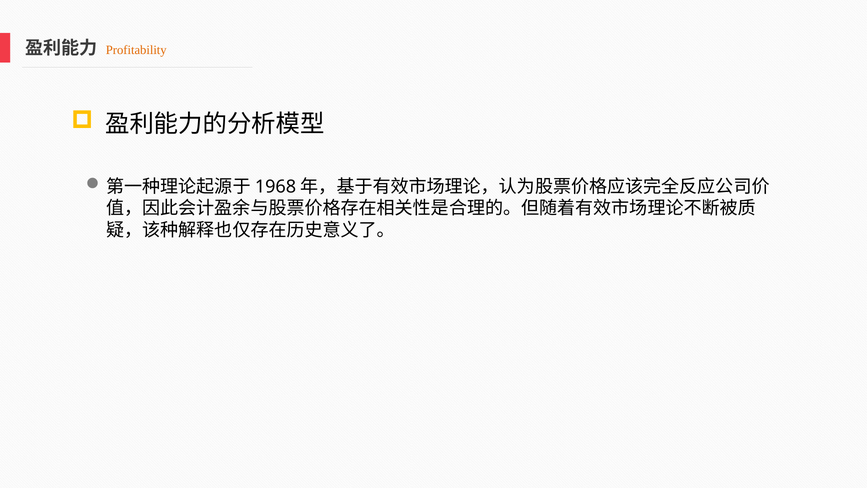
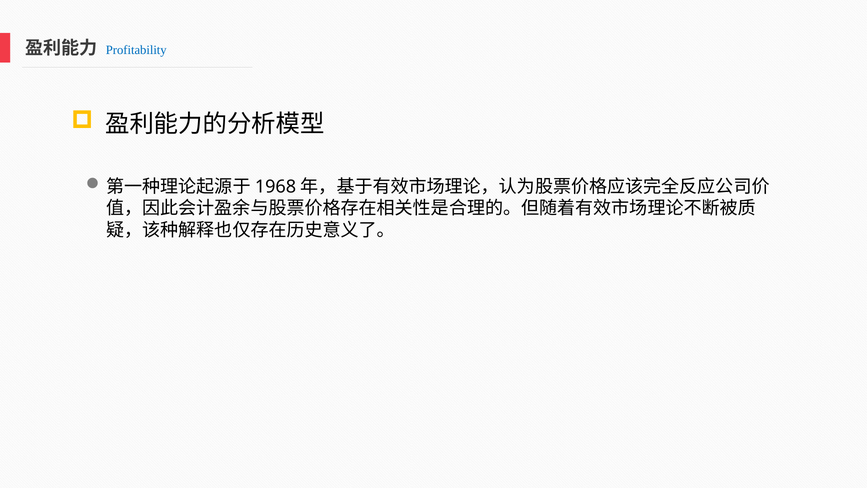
Profitability colour: orange -> blue (136, 50)
